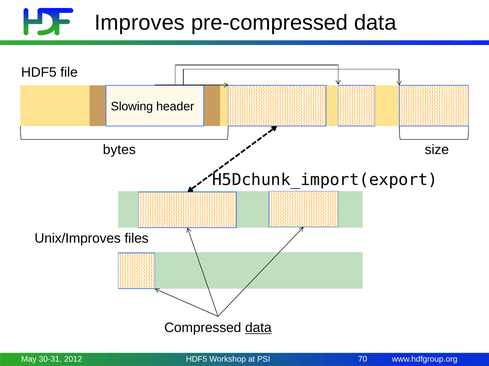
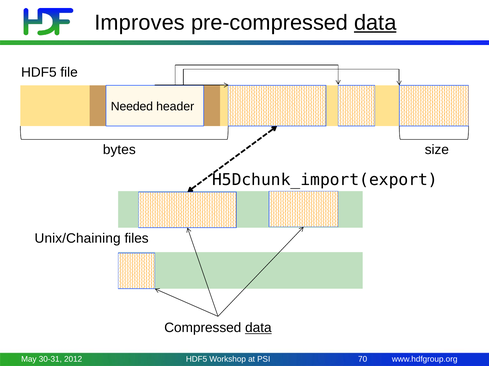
data underline: none -> present (375, 23)
Slowing: Slowing -> Needed (132, 107)
Unix/Improves: Unix/Improves -> Unix/Chaining (78, 239)
